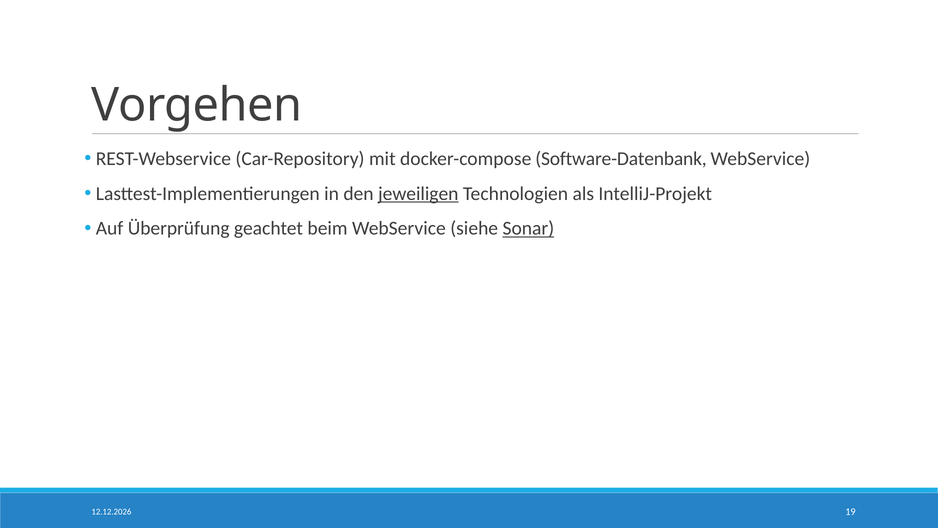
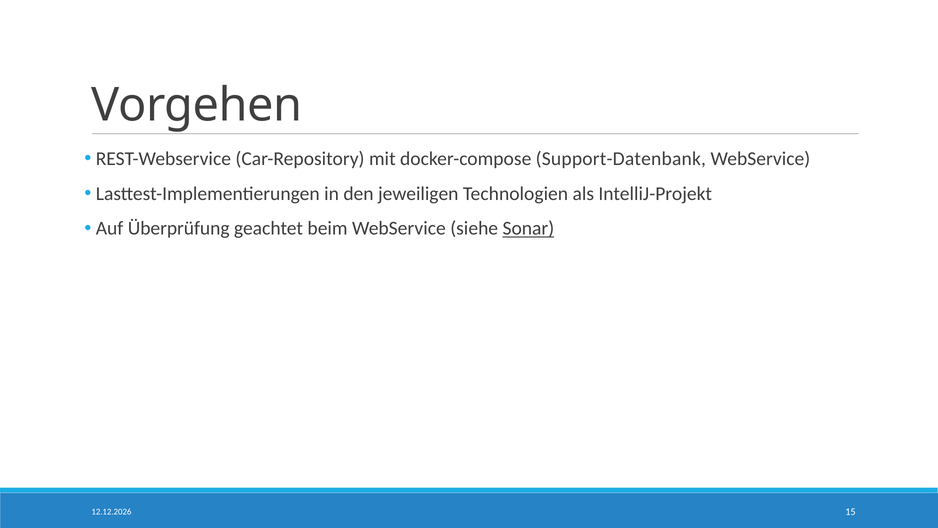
Software-Datenbank: Software-Datenbank -> Support-Datenbank (621, 159)
jeweiligen underline: present -> none (418, 193)
19: 19 -> 15 (850, 512)
